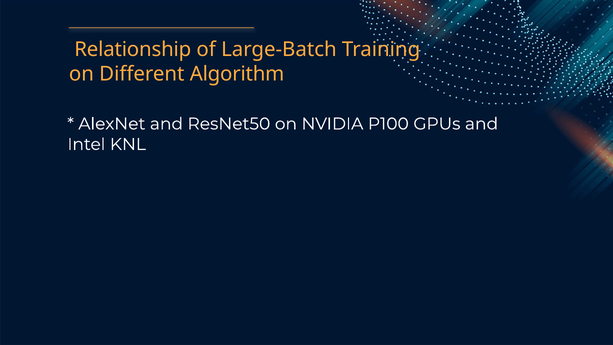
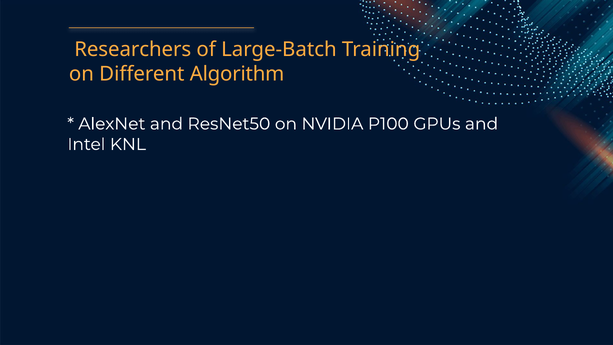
Relationship: Relationship -> Researchers (133, 50)
